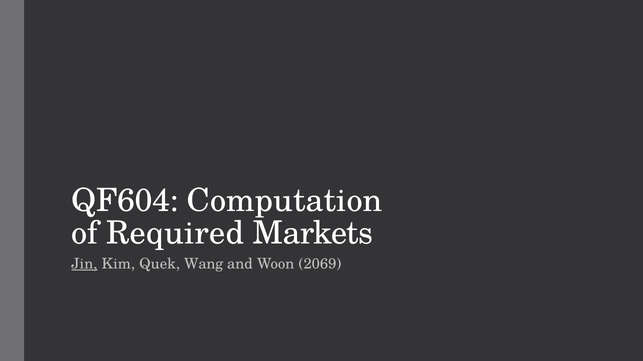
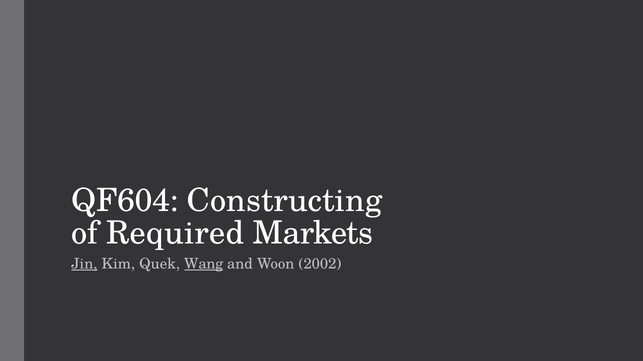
Computation: Computation -> Constructing (285, 201)
Wang underline: none -> present (204, 264)
2069: 2069 -> 2002 (320, 264)
